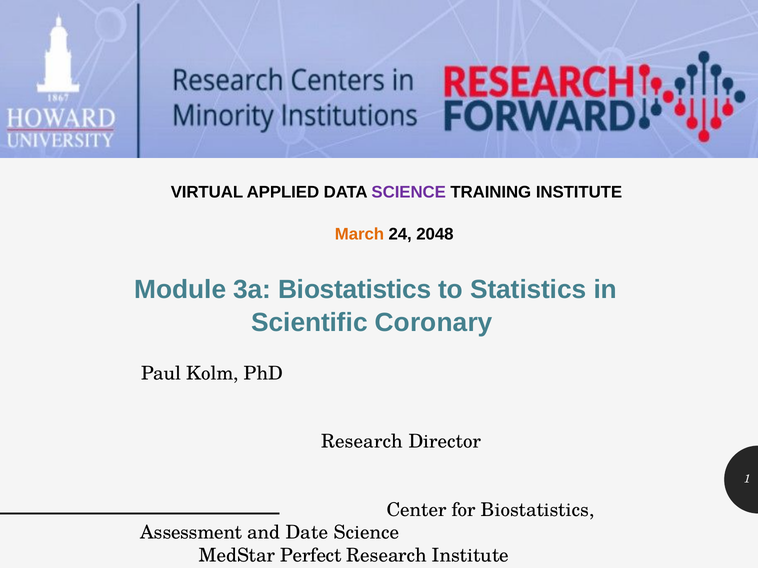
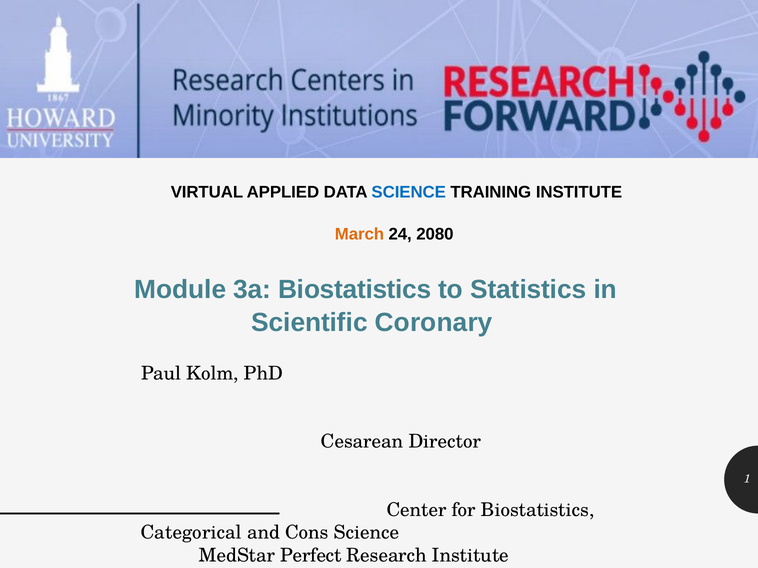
SCIENCE colour: purple -> blue (409, 192)
2048: 2048 -> 2080 (435, 235)
Research: Research -> Cesarean (362, 442)
Assessment: Assessment -> Categorical (191, 533)
Date: Date -> Cons (307, 533)
